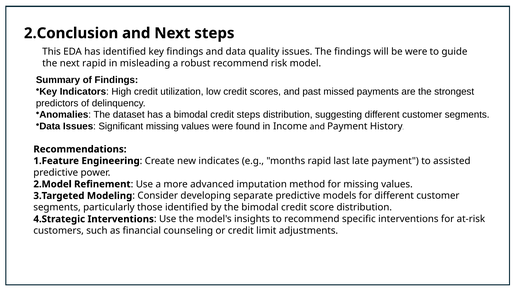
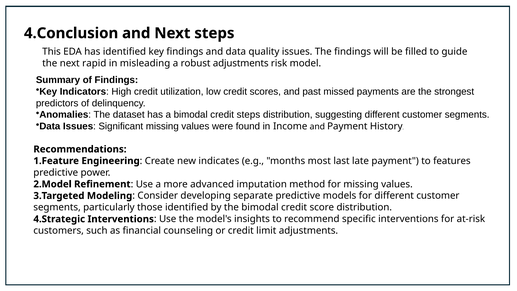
2.Conclusion: 2.Conclusion -> 4.Conclusion (71, 33)
be were: were -> filled (416, 52)
robust recommend: recommend -> adjustments (241, 63)
months rapid: rapid -> most (319, 161)
assisted: assisted -> features (452, 161)
